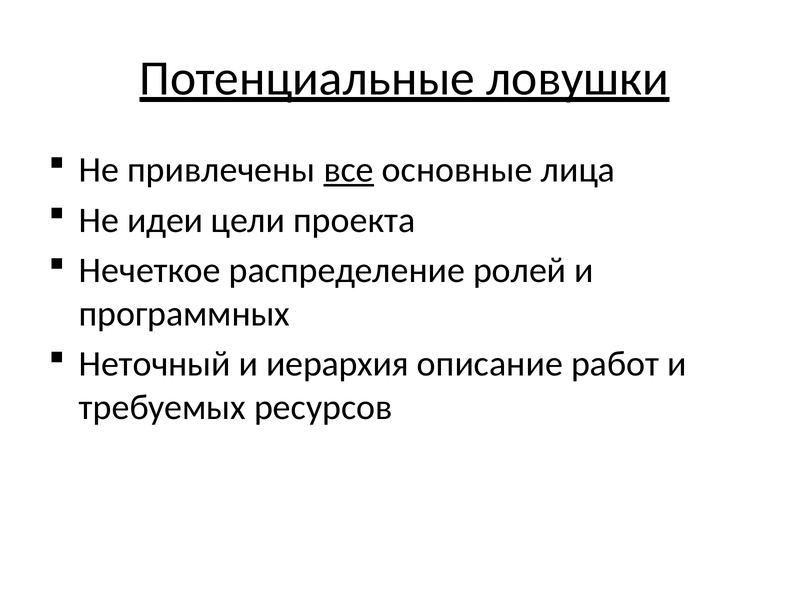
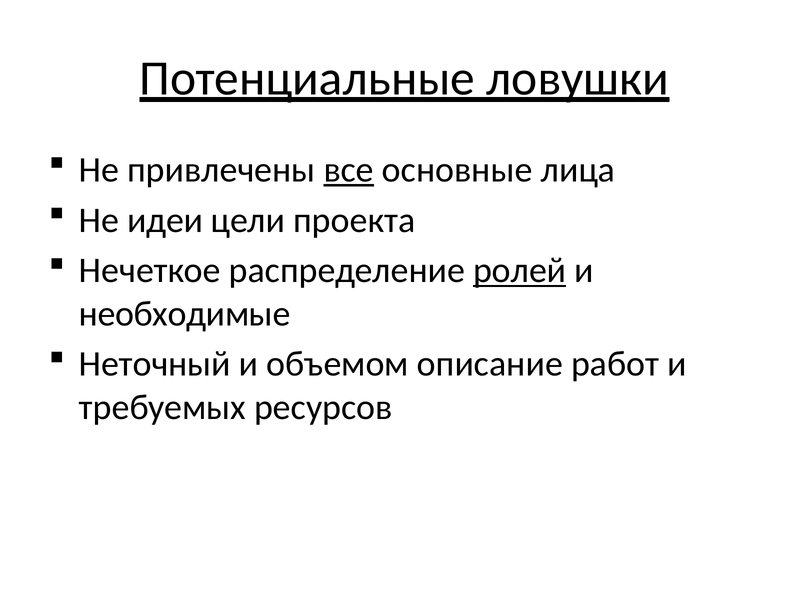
ролей underline: none -> present (520, 270)
программных: программных -> необходимые (185, 314)
иерархия: иерархия -> объемом (338, 364)
